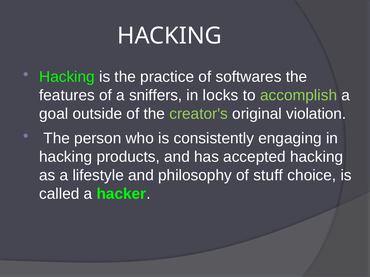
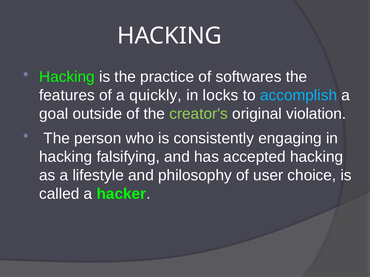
sniffers: sniffers -> quickly (156, 95)
accomplish colour: light green -> light blue (299, 95)
products: products -> falsifying (128, 157)
stuff: stuff -> user (268, 176)
